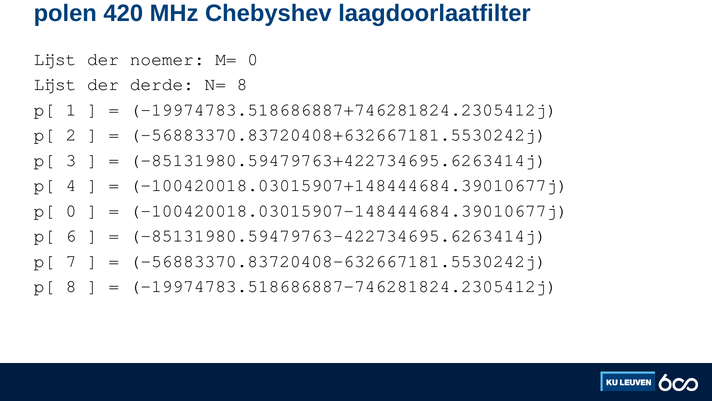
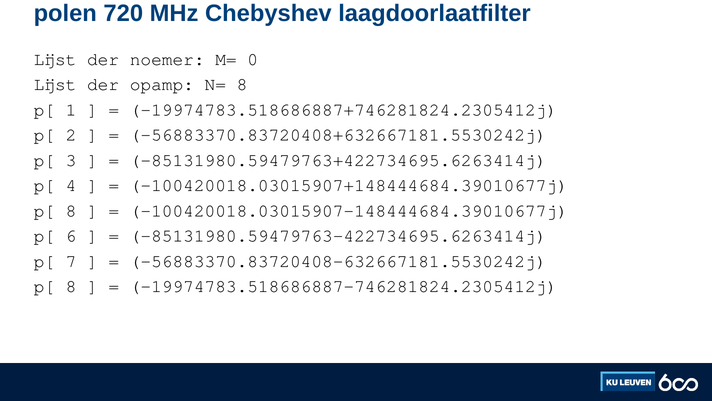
420: 420 -> 720 (123, 14)
derde: derde -> opamp (162, 84)
0: 0 -> 8 (71, 210)
